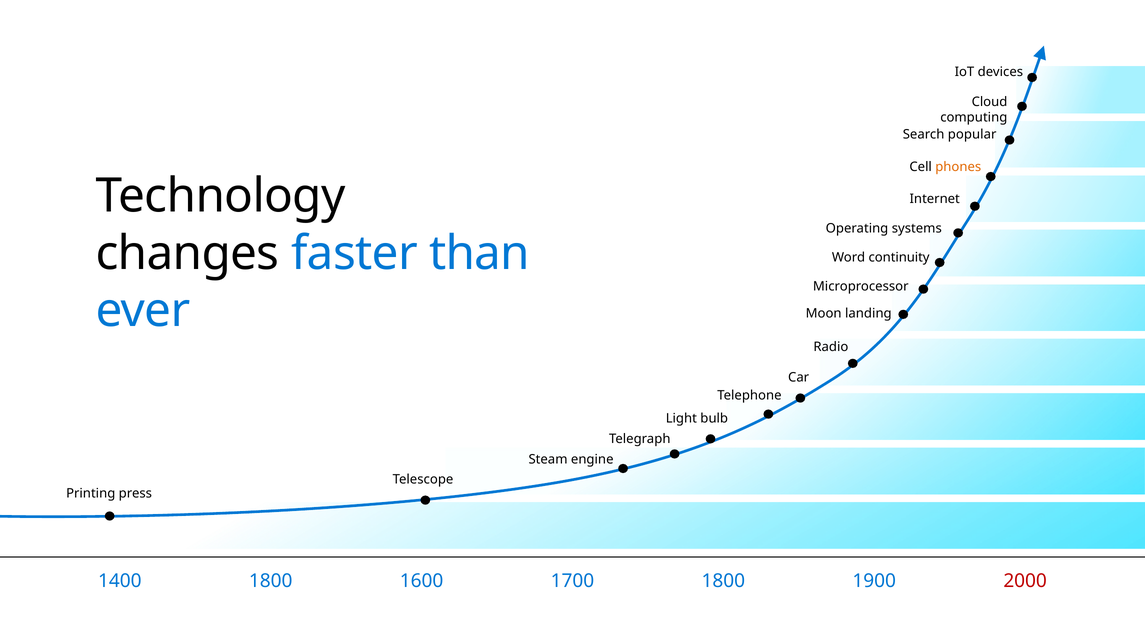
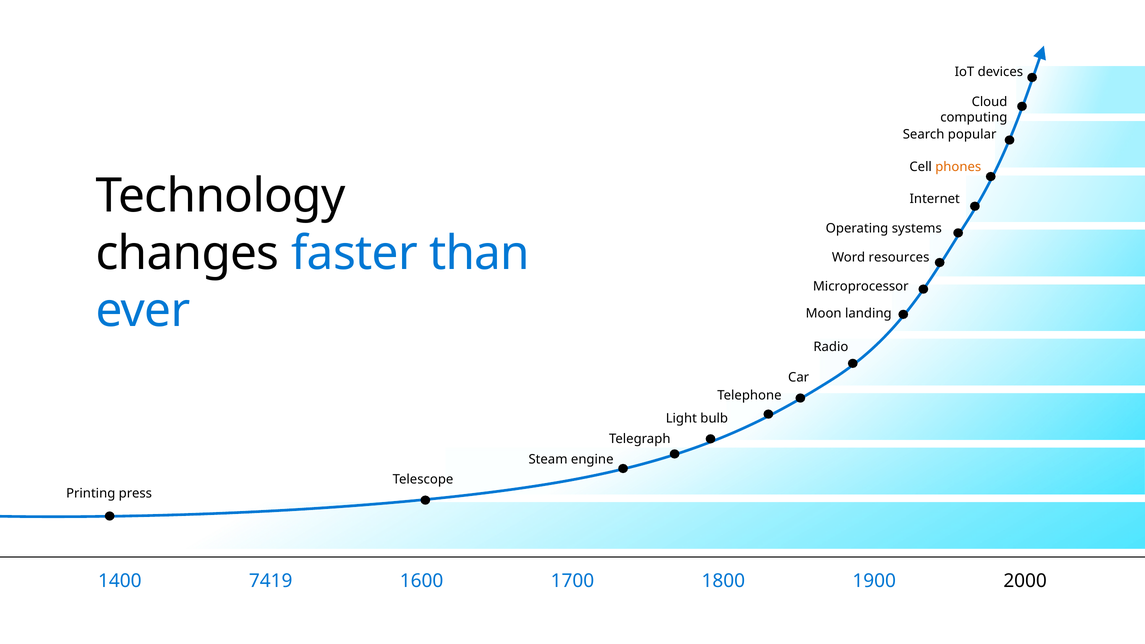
continuity: continuity -> resources (899, 257)
1400 1800: 1800 -> 7419 (271, 581)
2000 colour: red -> black (1025, 581)
